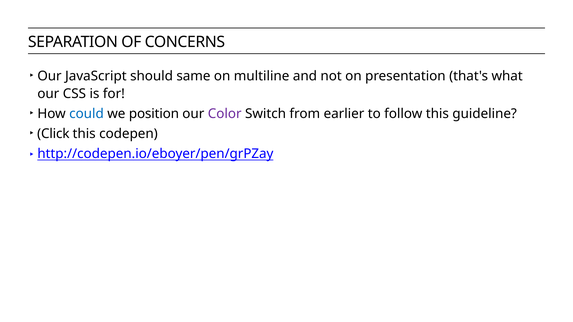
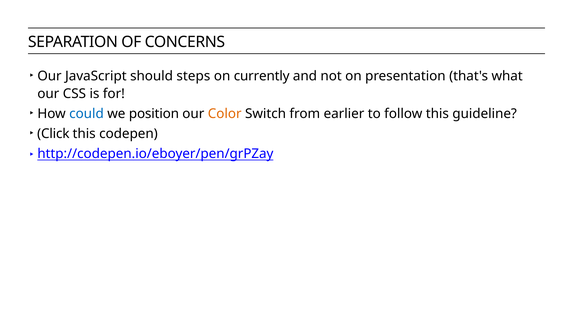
same: same -> steps (193, 76)
multiline: multiline -> currently (262, 76)
Color colour: purple -> orange (225, 114)
